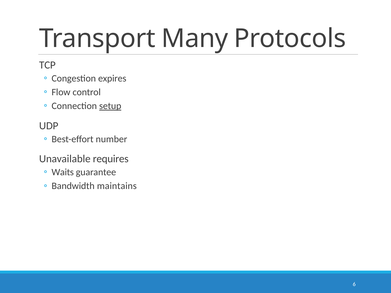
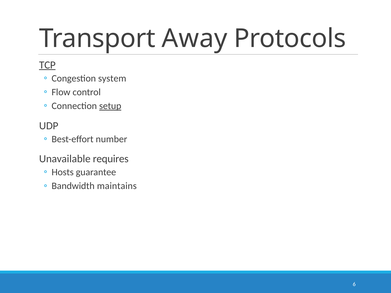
Many: Many -> Away (195, 39)
TCP underline: none -> present (47, 65)
expires: expires -> system (112, 78)
Waits: Waits -> Hosts (63, 172)
